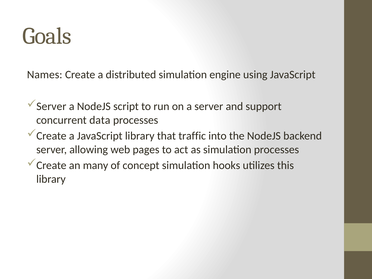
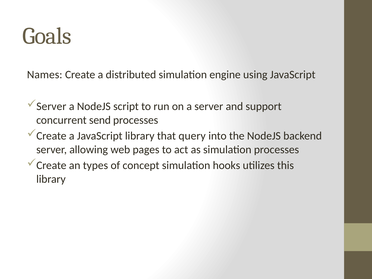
data: data -> send (100, 120)
traffic: traffic -> query (192, 136)
many: many -> types (95, 165)
